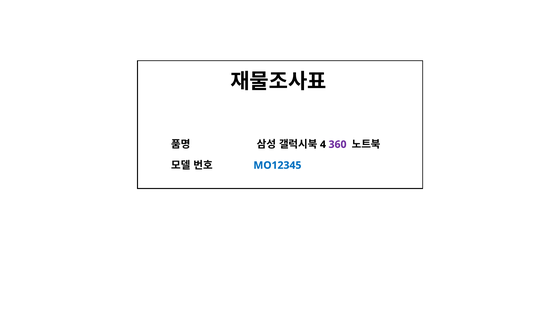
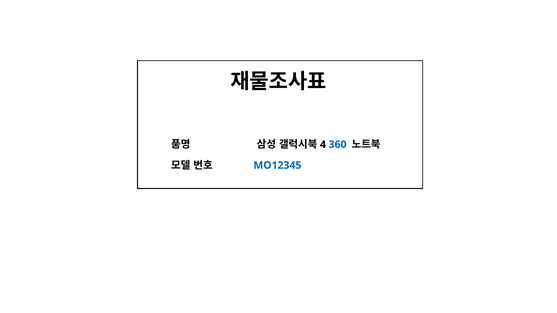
360 colour: purple -> blue (338, 145)
